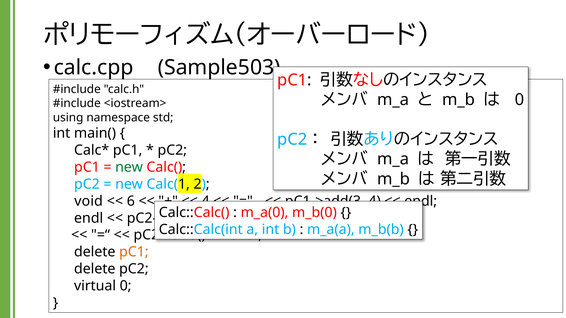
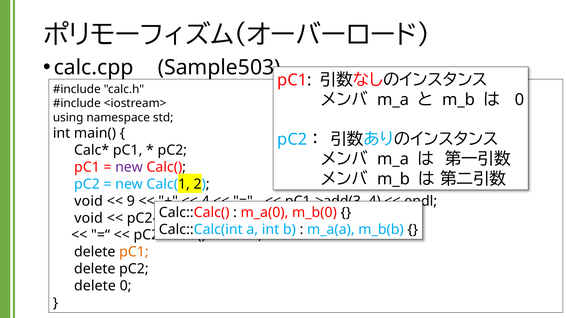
new colour: green -> purple (129, 167)
6: 6 -> 9 (131, 201)
endl: endl -> void (89, 218)
virtual: virtual -> delete (95, 286)
